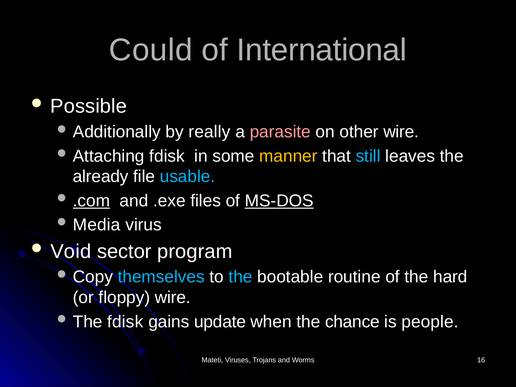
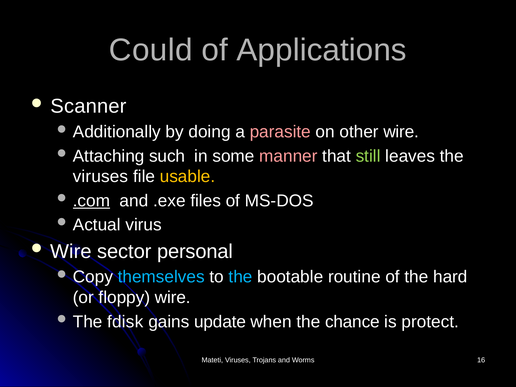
International: International -> Applications (322, 50)
Possible: Possible -> Scanner (89, 106)
really: really -> doing (210, 132)
Attaching fdisk: fdisk -> such (167, 156)
manner colour: yellow -> pink (288, 156)
still colour: light blue -> light green (368, 156)
already: already -> viruses (101, 177)
usable colour: light blue -> yellow (188, 177)
MS-DOS underline: present -> none (279, 201)
Media: Media -> Actual (97, 225)
Void: Void -> Wire (71, 251)
program: program -> personal (195, 251)
people: people -> protect (430, 322)
